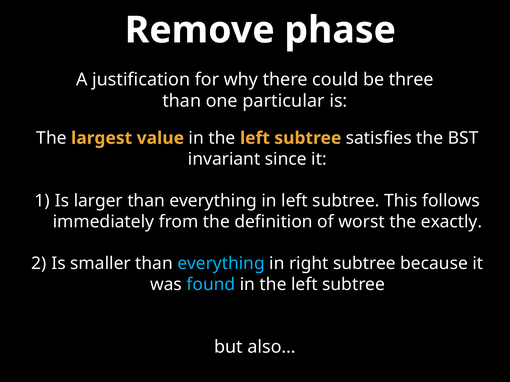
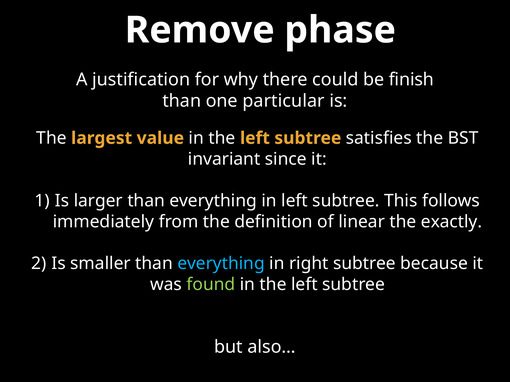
three: three -> finish (411, 80)
worst: worst -> linear (362, 222)
found colour: light blue -> light green (211, 285)
